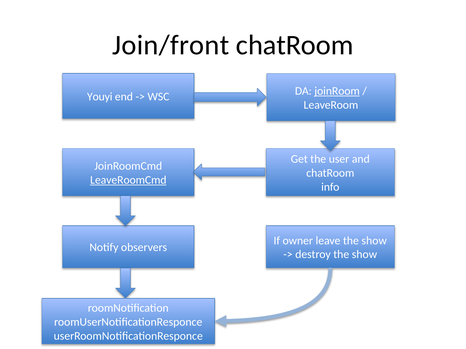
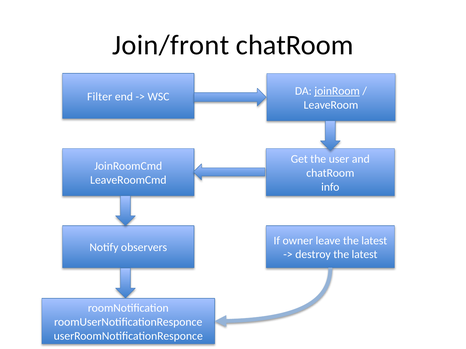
Youyi: Youyi -> Filter (100, 97)
LeaveRoomCmd underline: present -> none (128, 180)
leave the show: show -> latest (374, 241)
destroy the show: show -> latest (365, 255)
